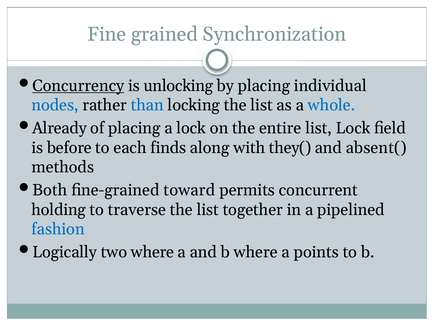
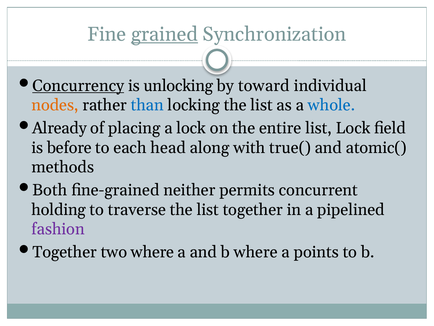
grained underline: none -> present (164, 34)
by placing: placing -> toward (264, 86)
nodes colour: blue -> orange (55, 105)
finds: finds -> head (168, 147)
they(: they( -> true( (290, 147)
absent(: absent( -> atomic( (376, 147)
toward: toward -> neither (189, 190)
fashion colour: blue -> purple (58, 229)
Logically: Logically -> Together (65, 252)
